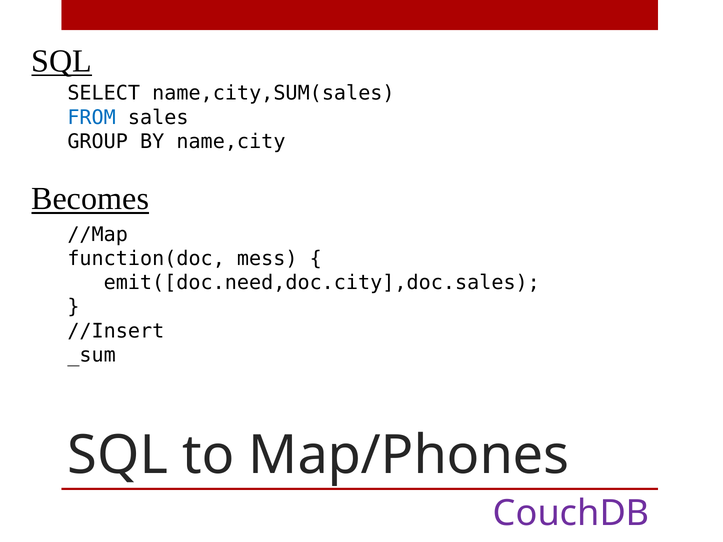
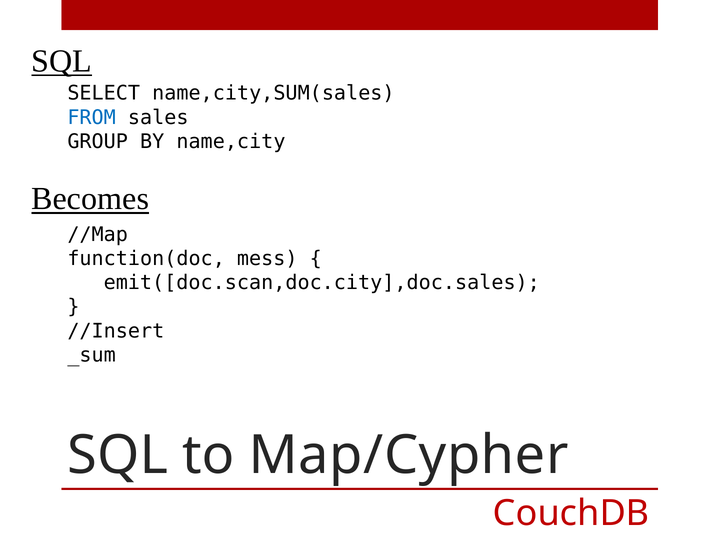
emit([doc.need,doc.city],doc.sales: emit([doc.need,doc.city],doc.sales -> emit([doc.scan,doc.city],doc.sales (322, 283)
Map/Phones: Map/Phones -> Map/Cypher (409, 456)
CouchDB colour: purple -> red (571, 513)
